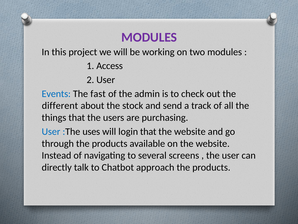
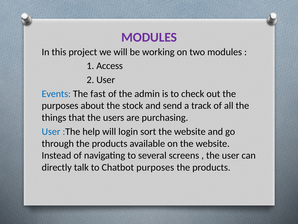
different: different -> purposes (60, 105)
uses: uses -> help (91, 131)
login that: that -> sort (148, 131)
Chatbot approach: approach -> purposes (155, 167)
